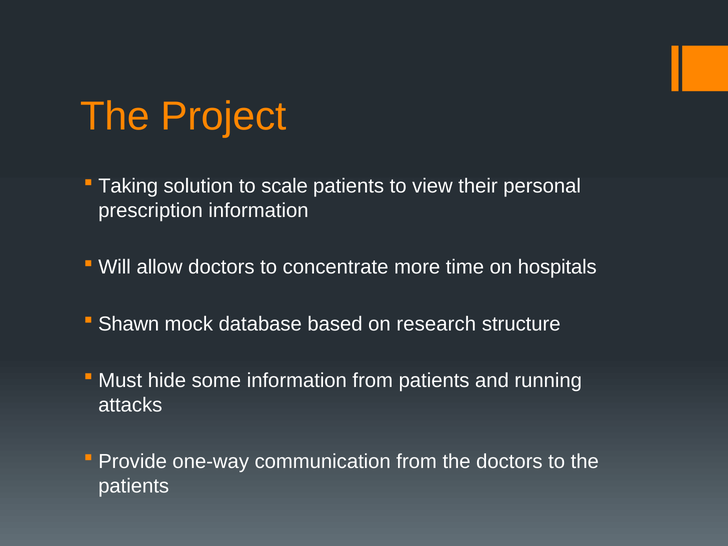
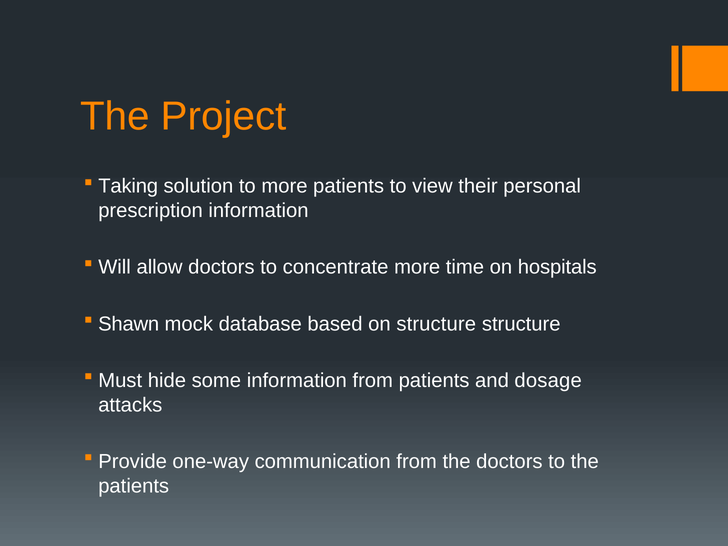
to scale: scale -> more (284, 186)
on research: research -> structure (436, 324)
running: running -> dosage (548, 381)
